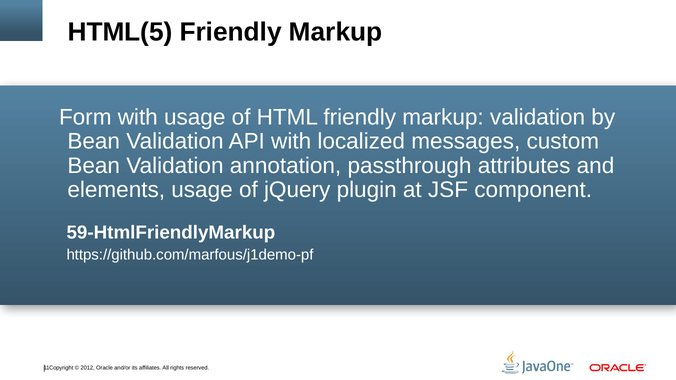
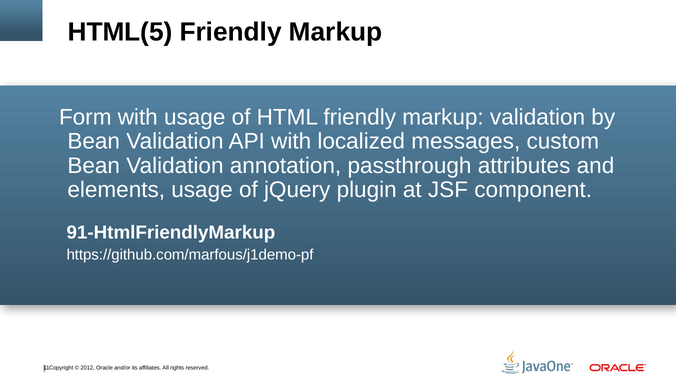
59-HtmlFriendlyMarkup: 59-HtmlFriendlyMarkup -> 91-HtmlFriendlyMarkup (171, 233)
